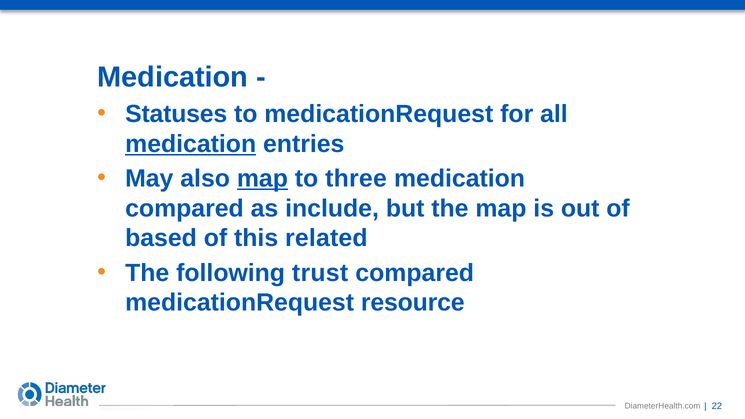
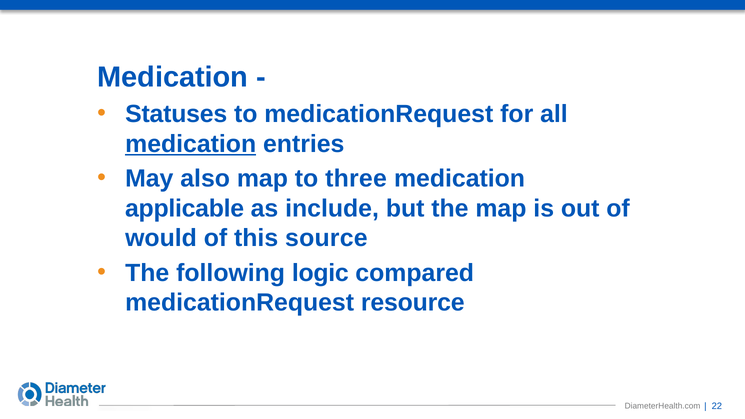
map underline: present -> none (262, 179)
compared: compared -> applicable (185, 208)
based: based -> would (161, 238)
related: related -> source (326, 238)
trust: trust -> logic (320, 273)
